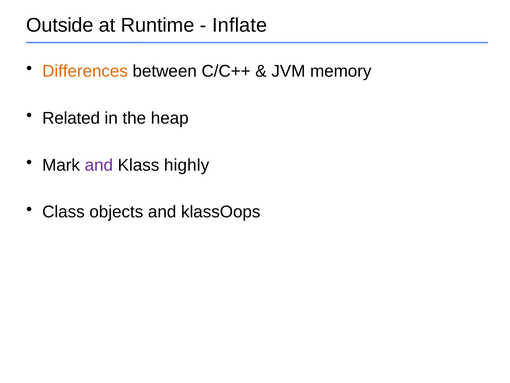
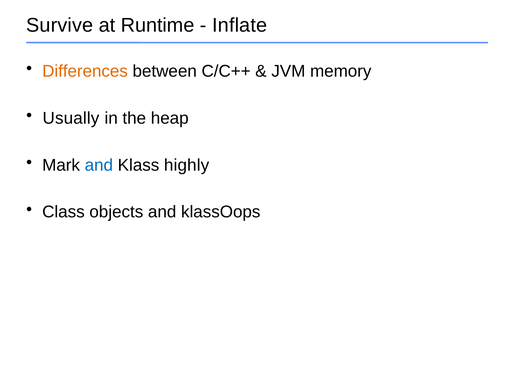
Outside: Outside -> Survive (60, 25)
Related: Related -> Usually (71, 118)
and colour: purple -> blue (99, 165)
